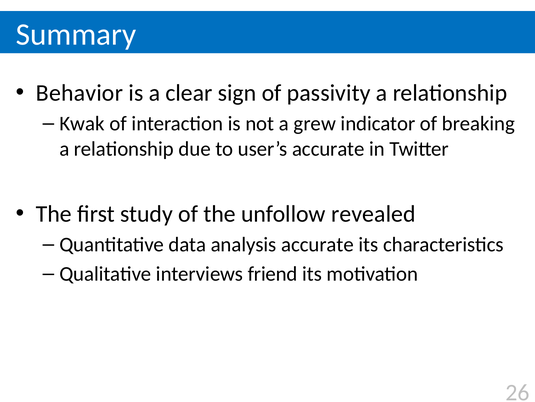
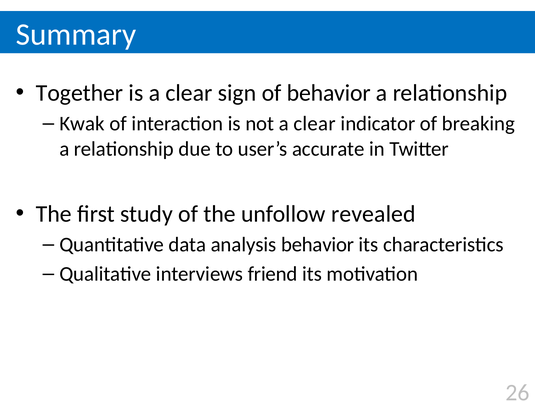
Behavior: Behavior -> Together (80, 93)
of passivity: passivity -> behavior (329, 93)
not a grew: grew -> clear (315, 124)
analysis accurate: accurate -> behavior (318, 244)
